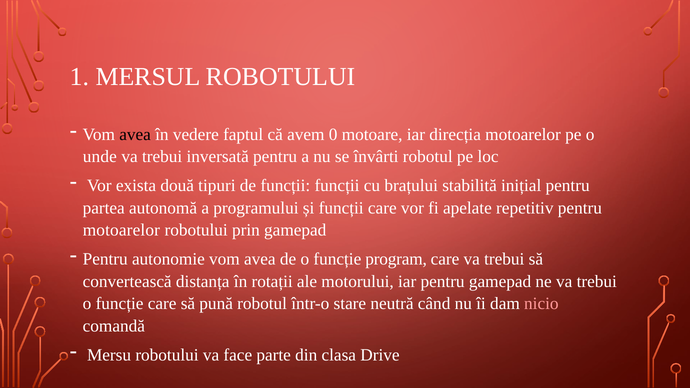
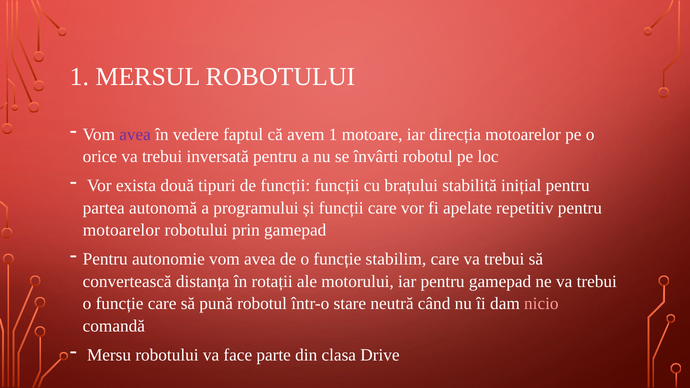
avea colour: black -> purple (135, 134)
avem 0: 0 -> 1 (333, 134)
unde: unde -> orice (100, 157)
program: program -> stabilim (396, 259)
